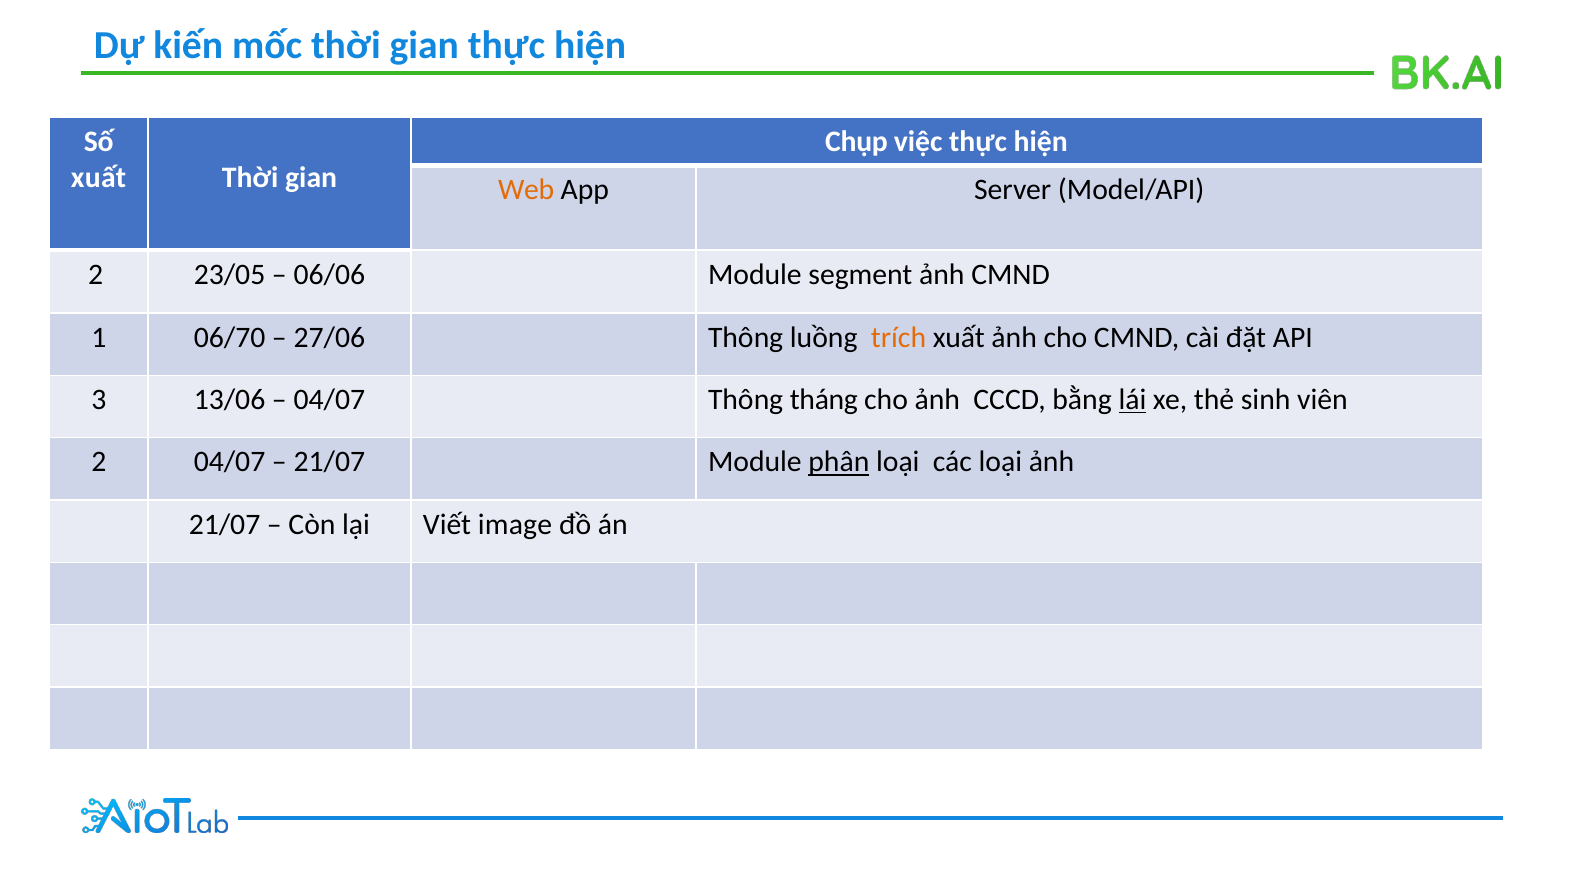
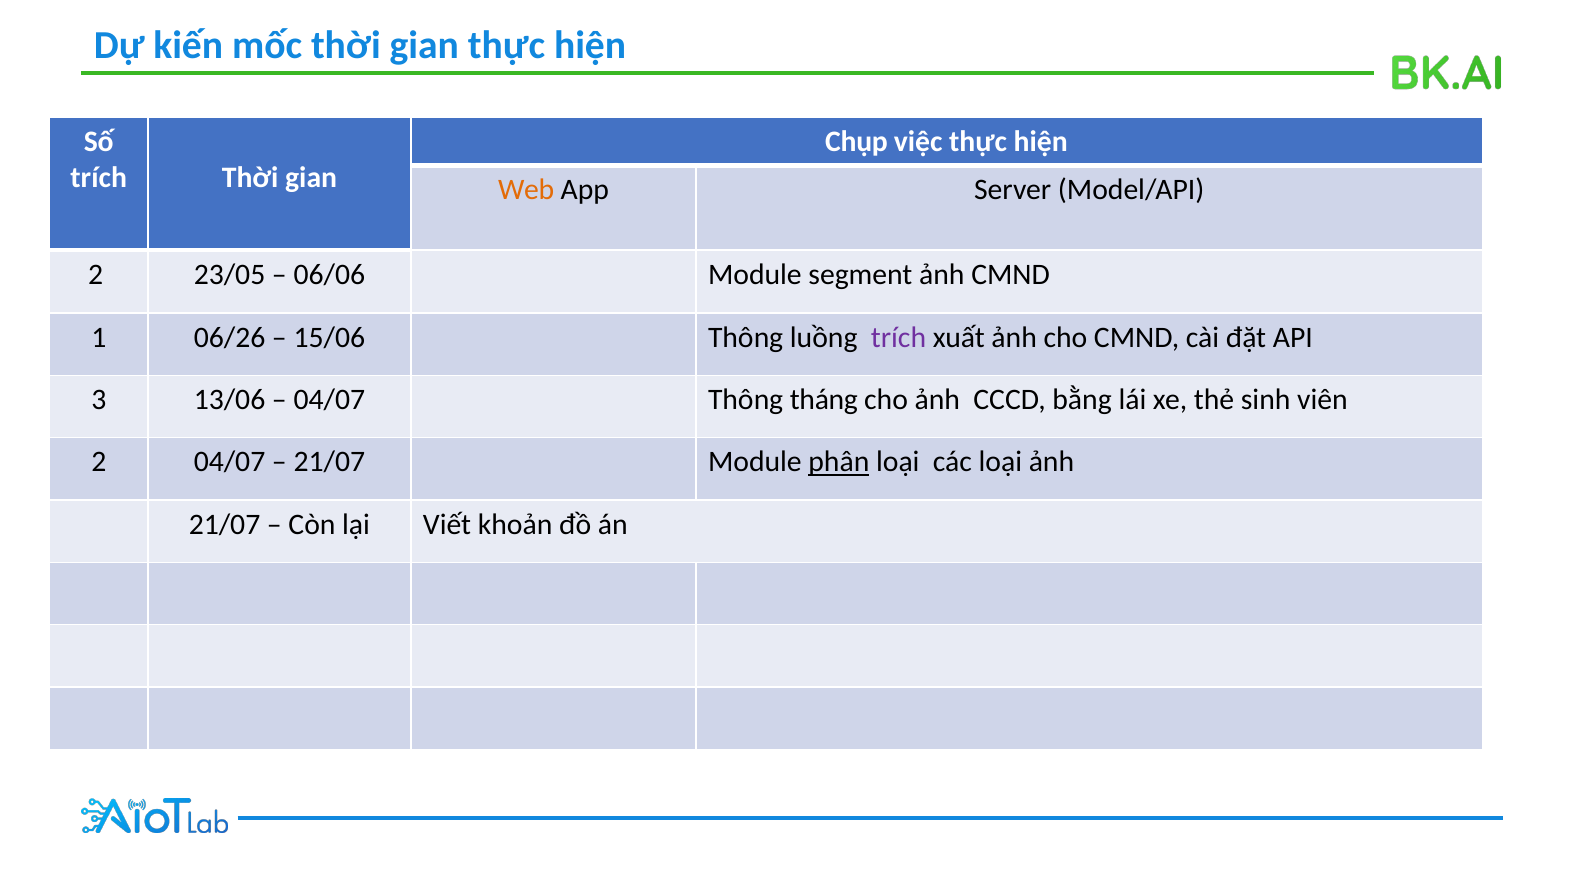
xuất: xuất -> trích (99, 178)
06/70: 06/70 -> 06/26 (230, 337)
27/06: 27/06 -> 15/06 (329, 337)
trích colour: orange -> purple (898, 337)
lái underline: present -> none (1132, 400)
image: image -> khoản (515, 525)
